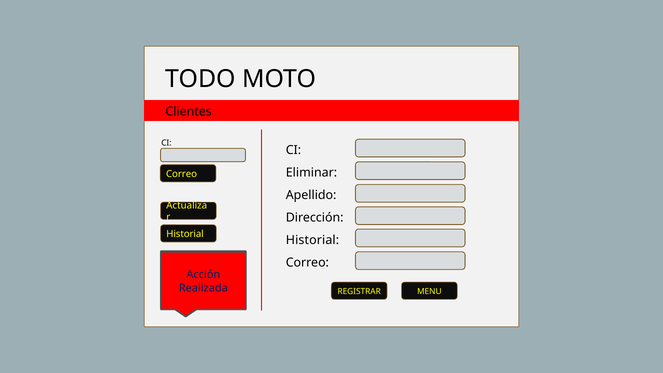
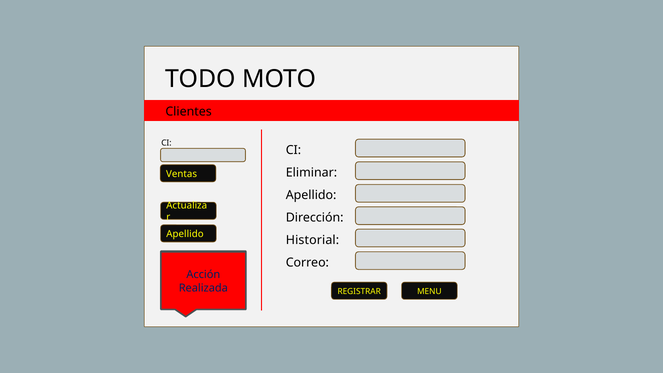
Correo: Correo -> Ventas (182, 174)
Historial: Historial -> Apellido (185, 234)
